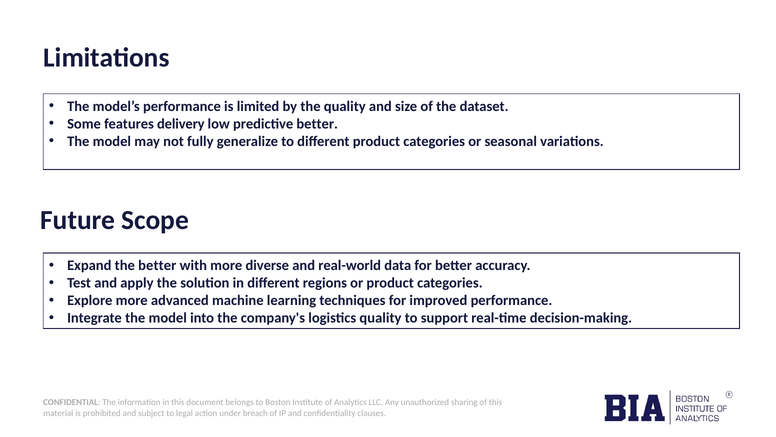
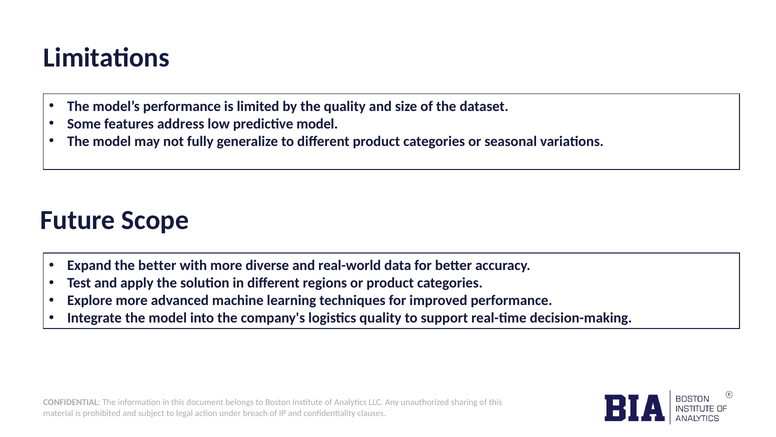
delivery: delivery -> address (181, 124)
predictive better: better -> model (317, 124)
